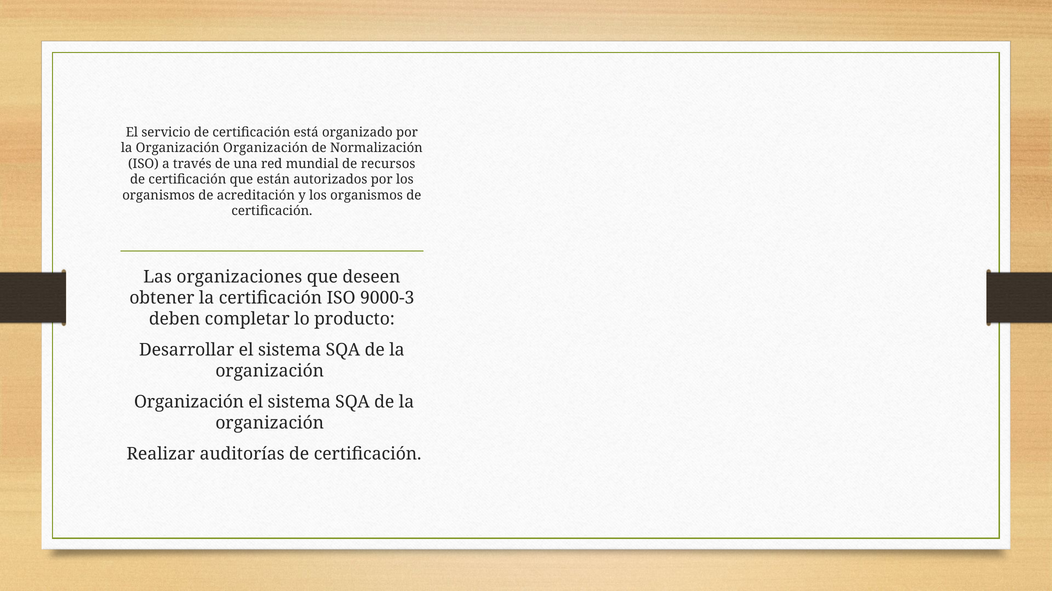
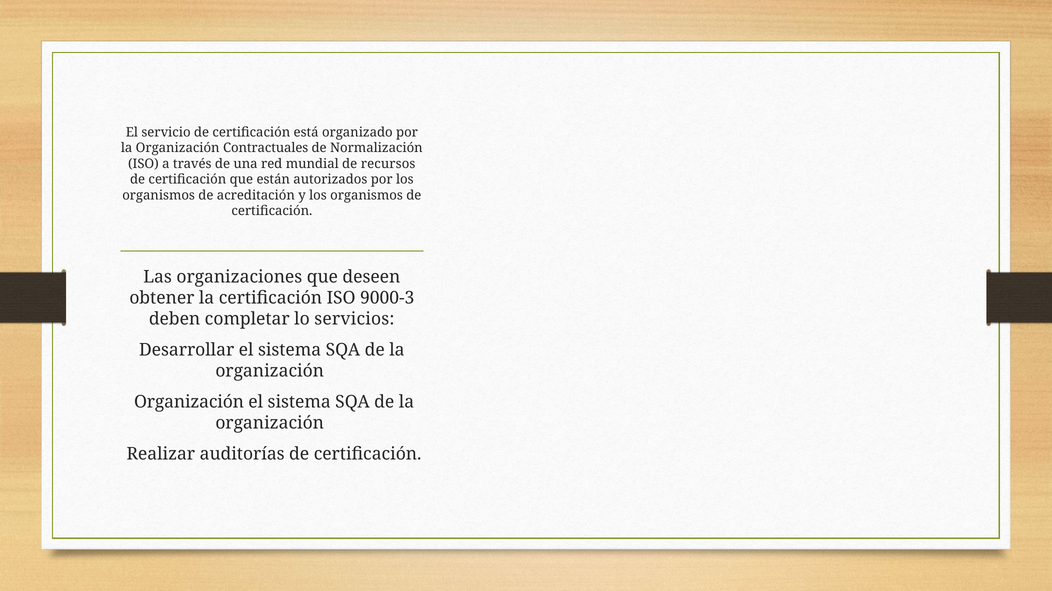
Organización: Organización -> Contractuales (266, 148)
producto: producto -> servicios (354, 319)
